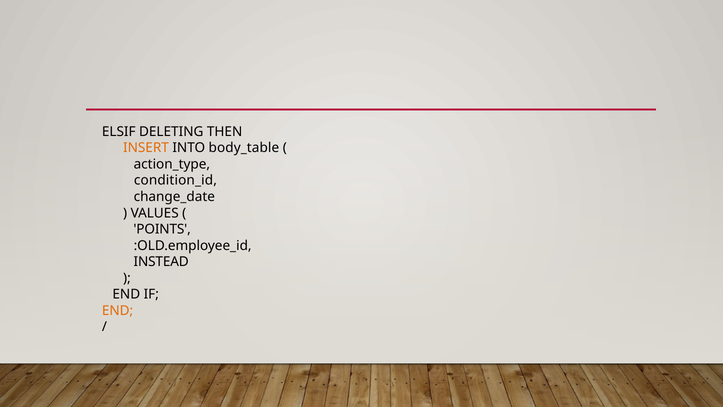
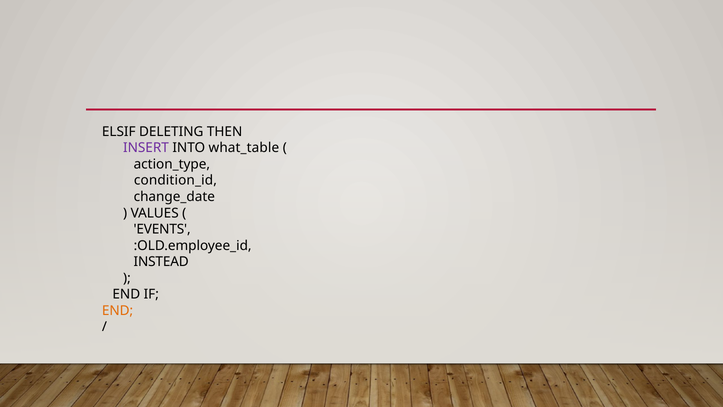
INSERT colour: orange -> purple (146, 148)
body_table: body_table -> what_table (244, 148)
POINTS: POINTS -> EVENTS (162, 229)
